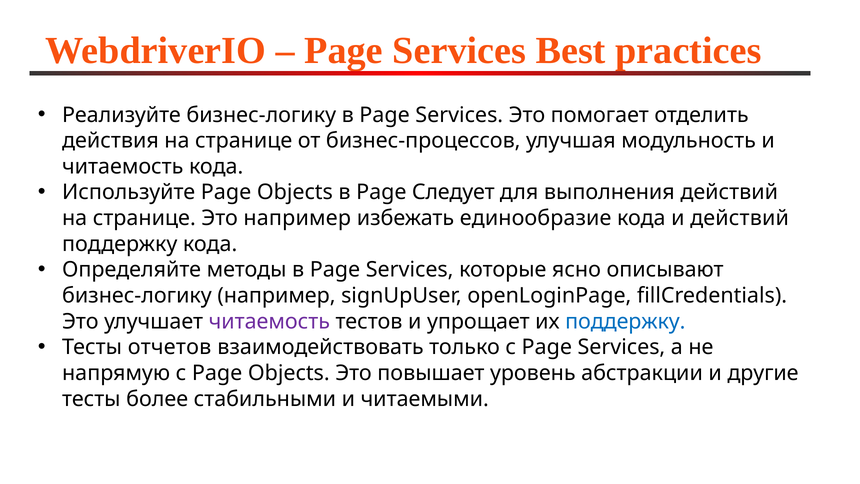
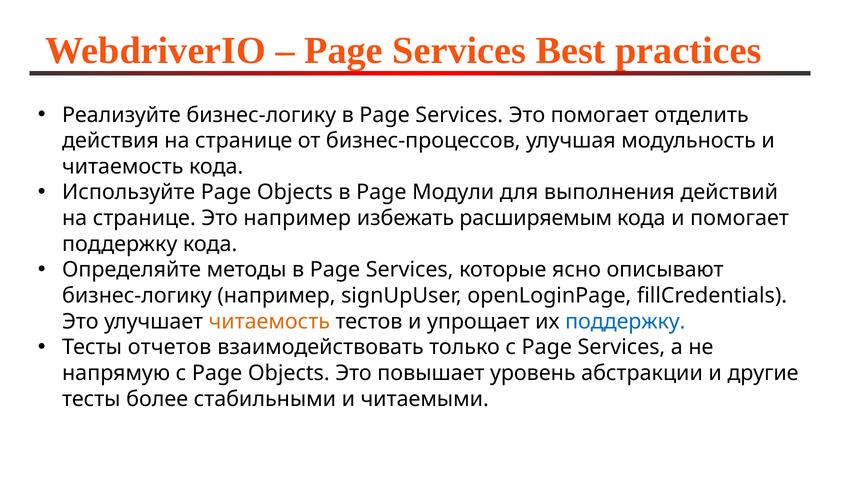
Следует: Следует -> Модули (453, 192)
единообразие: единообразие -> расширяемым (536, 218)
и действий: действий -> помогает (740, 218)
читаемость colour: purple -> orange (269, 321)
